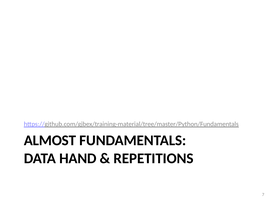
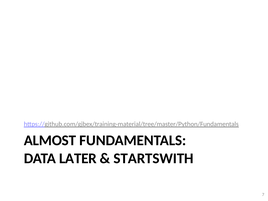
HAND: HAND -> LATER (78, 158)
REPETITIONS: REPETITIONS -> STARTSWITH (154, 158)
